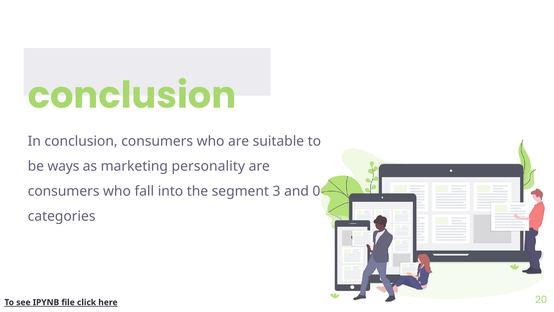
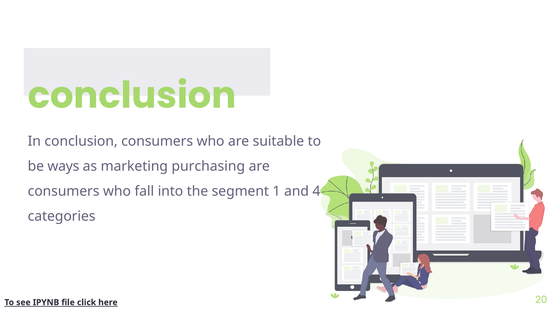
personality: personality -> purchasing (208, 166)
3: 3 -> 1 (277, 191)
0: 0 -> 4 (316, 191)
